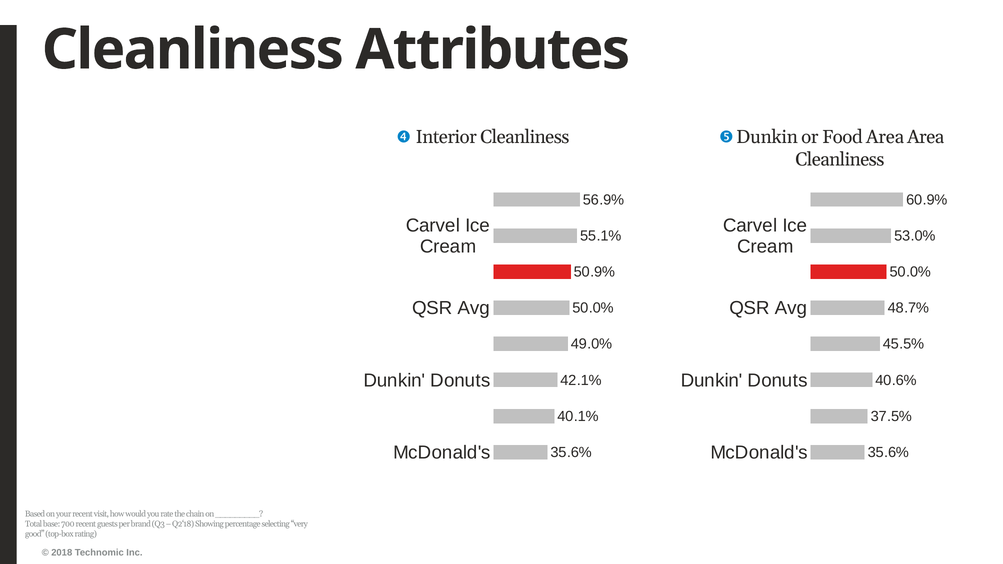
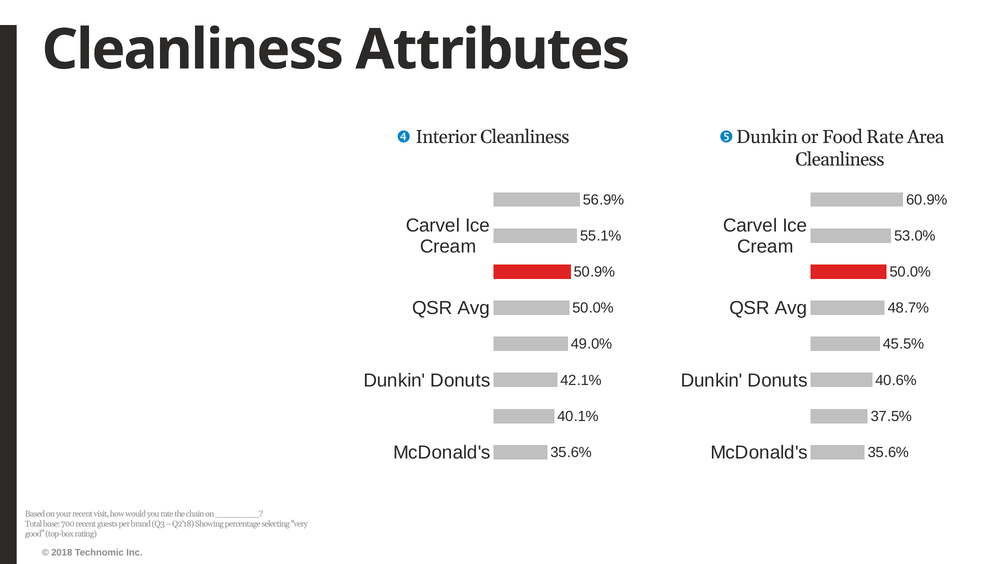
Food Area: Area -> Rate (885, 137)
